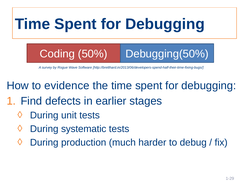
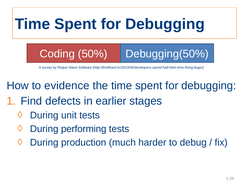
systematic: systematic -> performing (84, 129)
